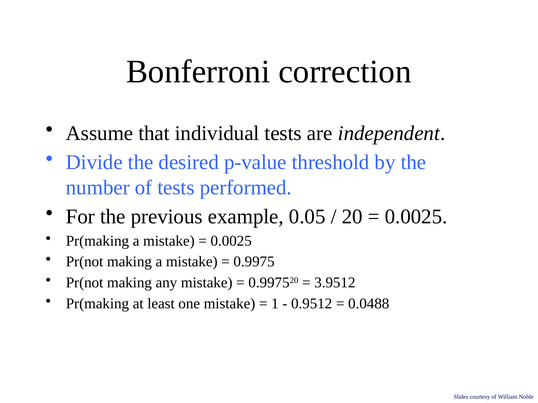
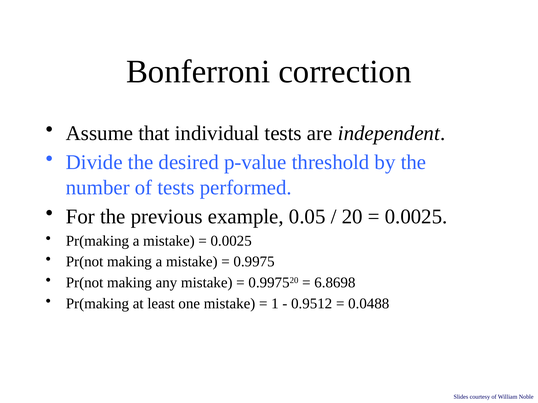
3.9512: 3.9512 -> 6.8698 (335, 283)
